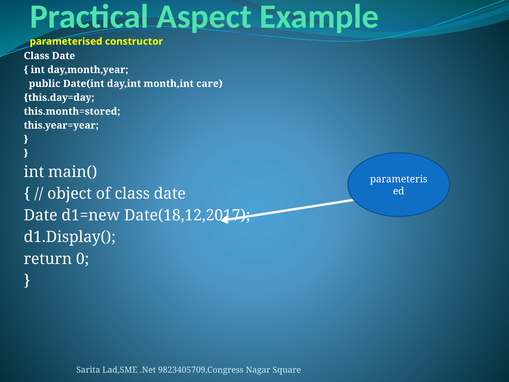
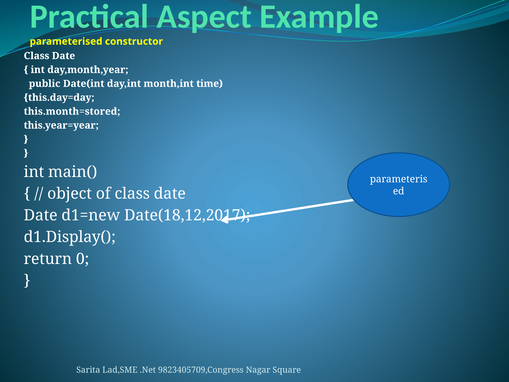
care: care -> time (210, 84)
